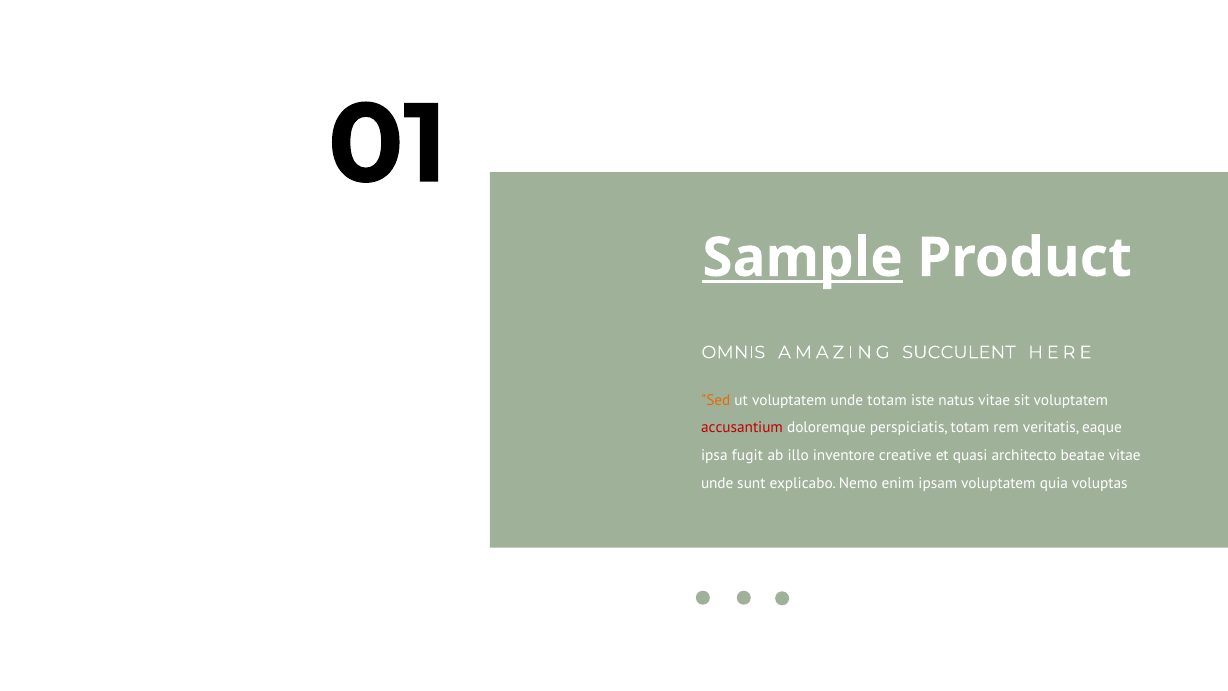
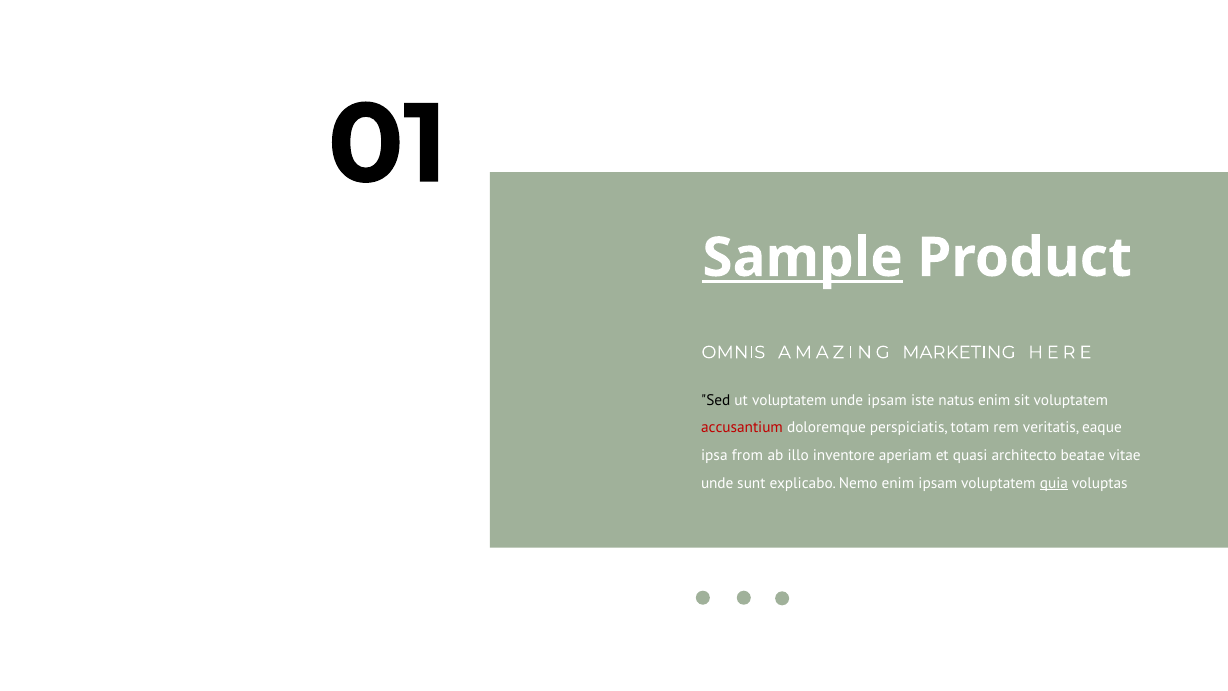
SUCCULENT: SUCCULENT -> MARKETING (959, 352)
Sed colour: orange -> black (716, 400)
unde totam: totam -> ipsam (887, 400)
natus vitae: vitae -> enim (994, 400)
fugit: fugit -> from (748, 455)
creative: creative -> aperiam (905, 455)
quia underline: none -> present (1054, 483)
